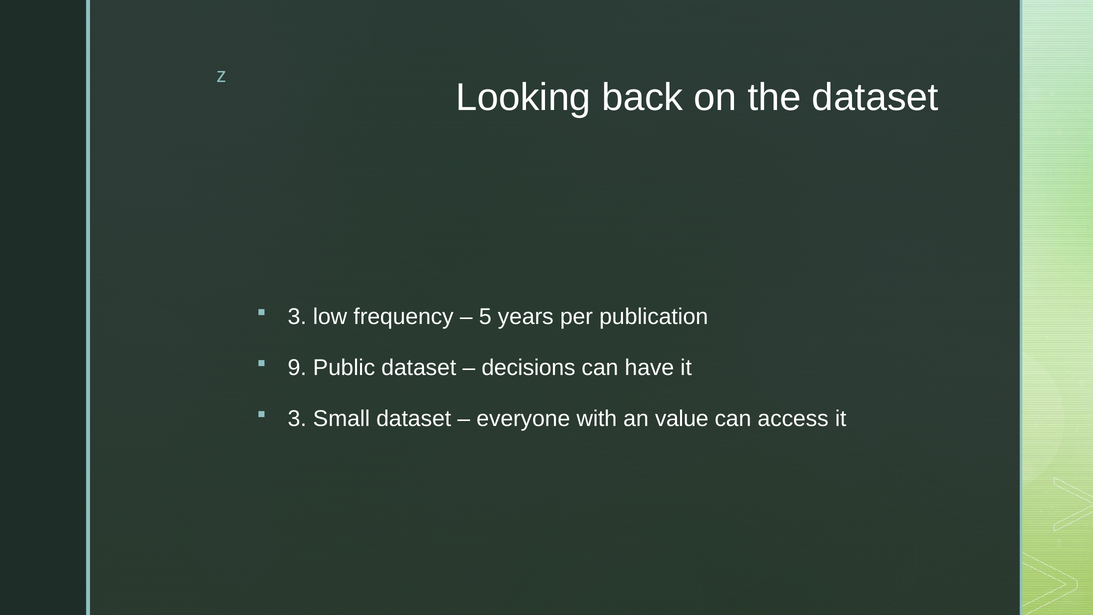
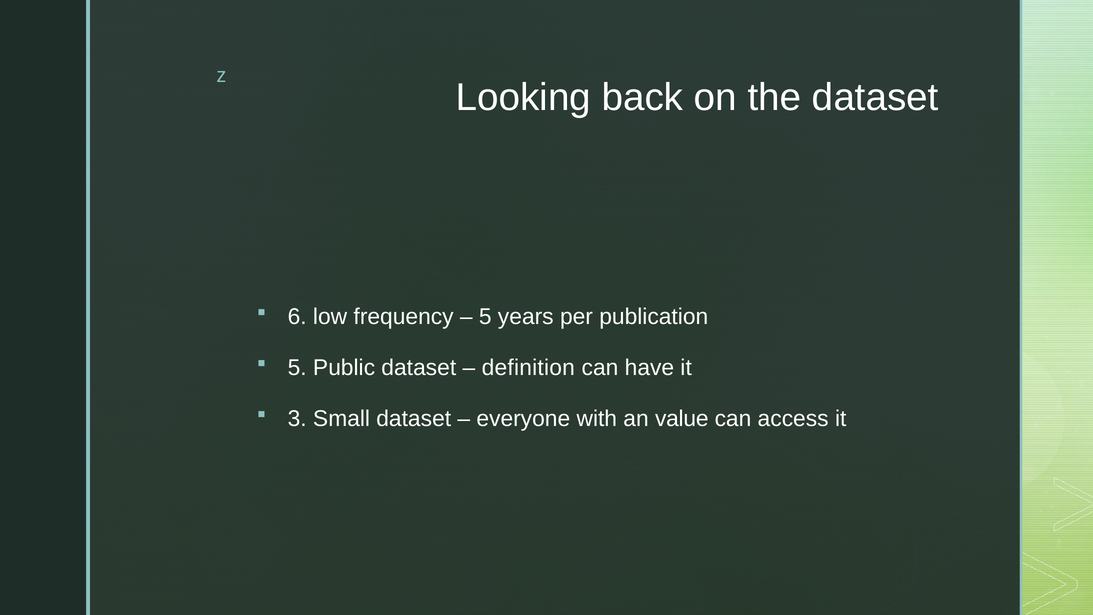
3: 3 -> 6 (297, 316)
9: 9 -> 5 (297, 367)
decisions: decisions -> definition (528, 367)
